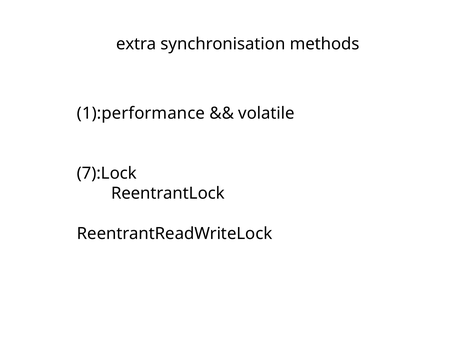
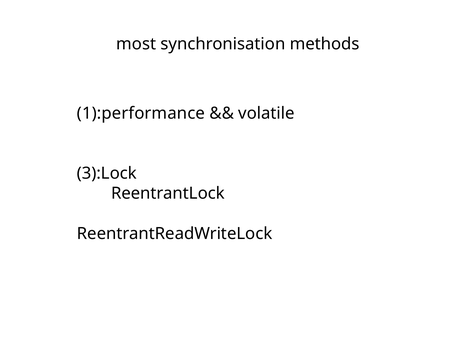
extra: extra -> most (136, 44)
7):Lock: 7):Lock -> 3):Lock (107, 173)
